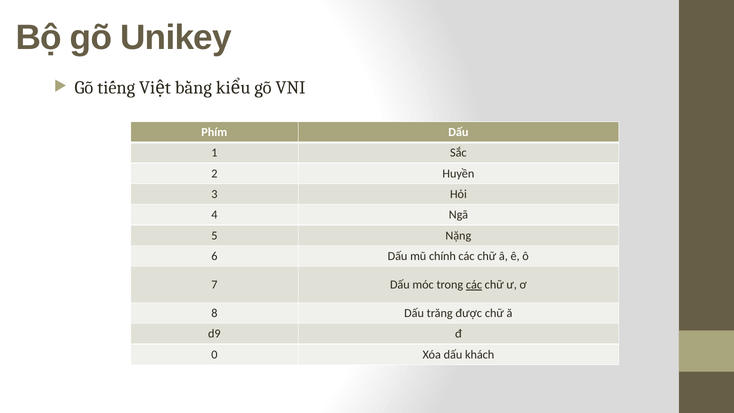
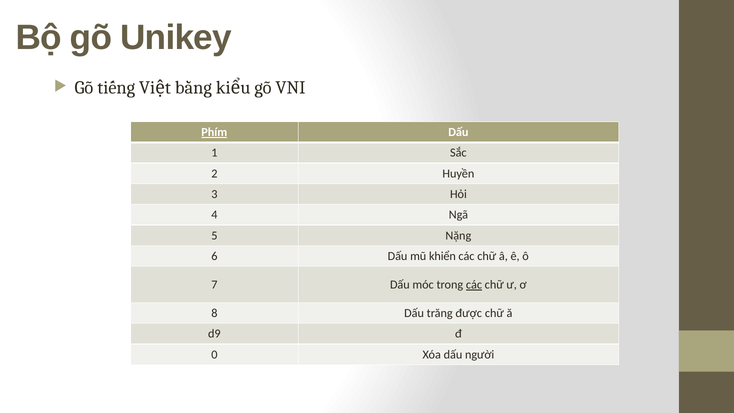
Phím underline: none -> present (214, 132)
chính: chính -> khiển (442, 256)
khách: khách -> người (480, 354)
